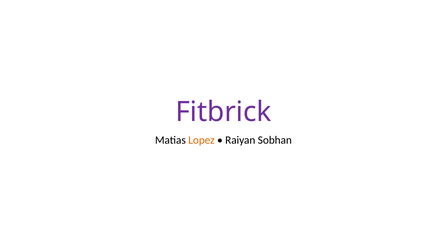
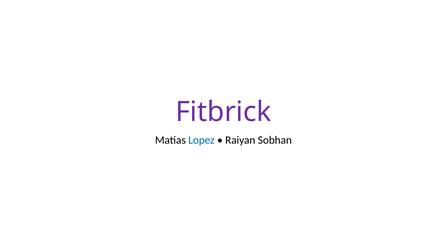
Lopez colour: orange -> blue (201, 140)
